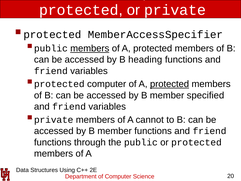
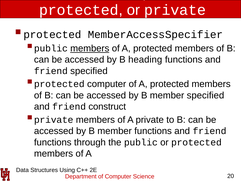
variables: variables -> specified (89, 71)
protected underline: present -> none (170, 84)
variables: variables -> construct (107, 106)
A cannot: cannot -> private (150, 120)
